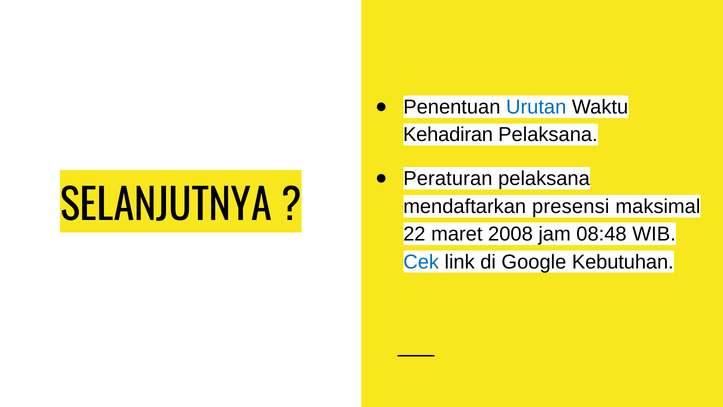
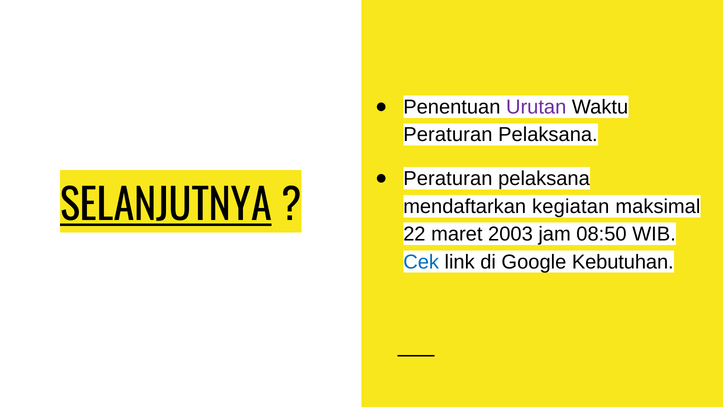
Urutan colour: blue -> purple (536, 107)
Kehadiran: Kehadiran -> Peraturan (448, 135)
SELANJUTNYA underline: none -> present (166, 206)
presensi: presensi -> kegiatan (571, 206)
2008: 2008 -> 2003 (510, 234)
08:48: 08:48 -> 08:50 (601, 234)
